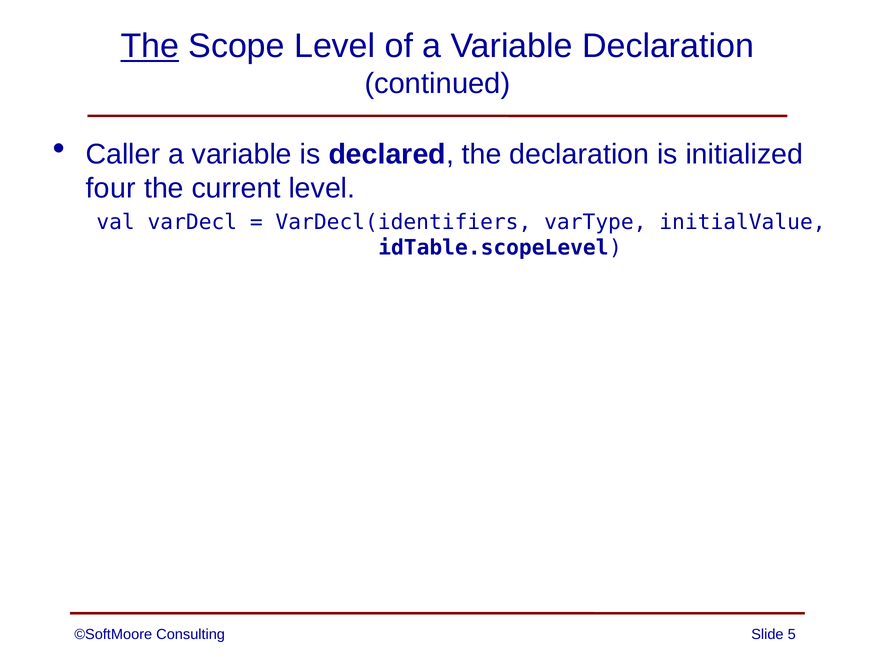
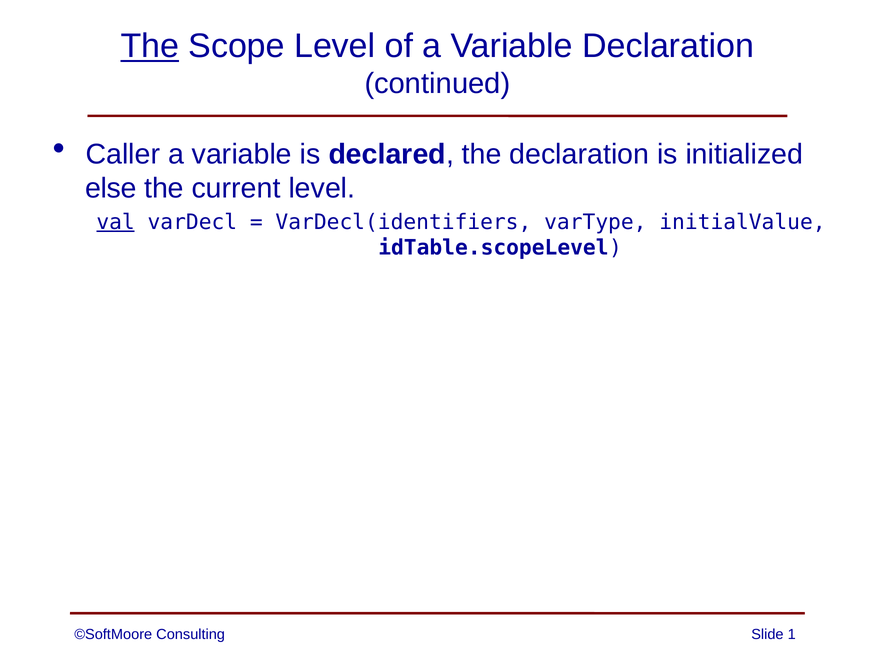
four: four -> else (111, 188)
val underline: none -> present (116, 222)
5: 5 -> 1 (792, 634)
